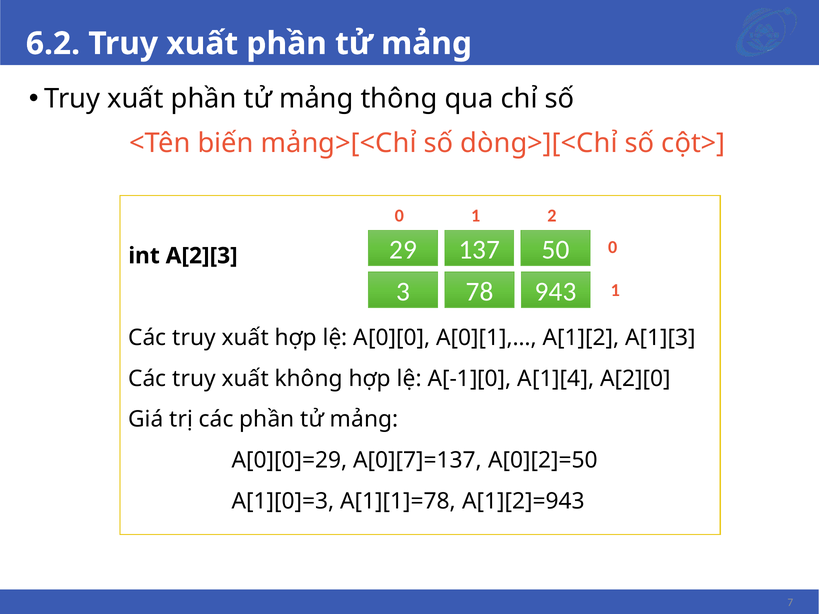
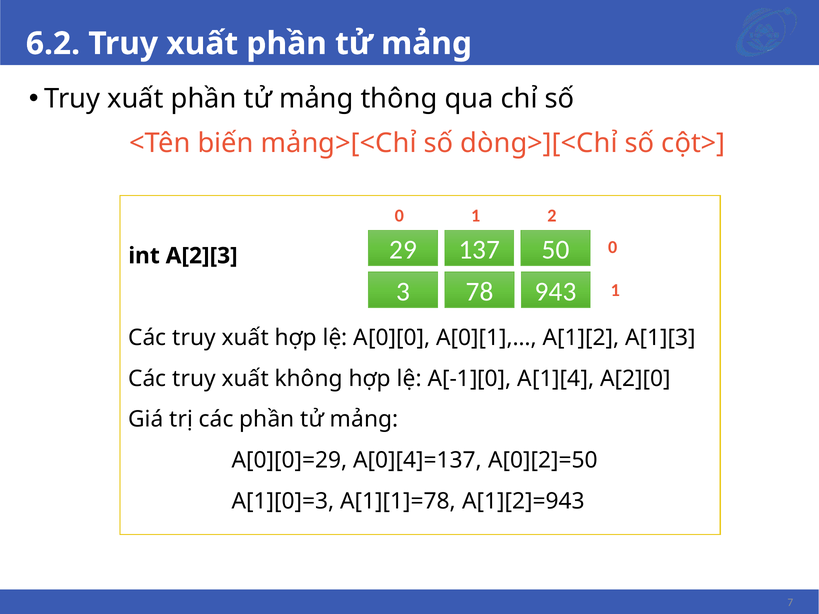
A[0][7]=137: A[0][7]=137 -> A[0][4]=137 (418, 461)
